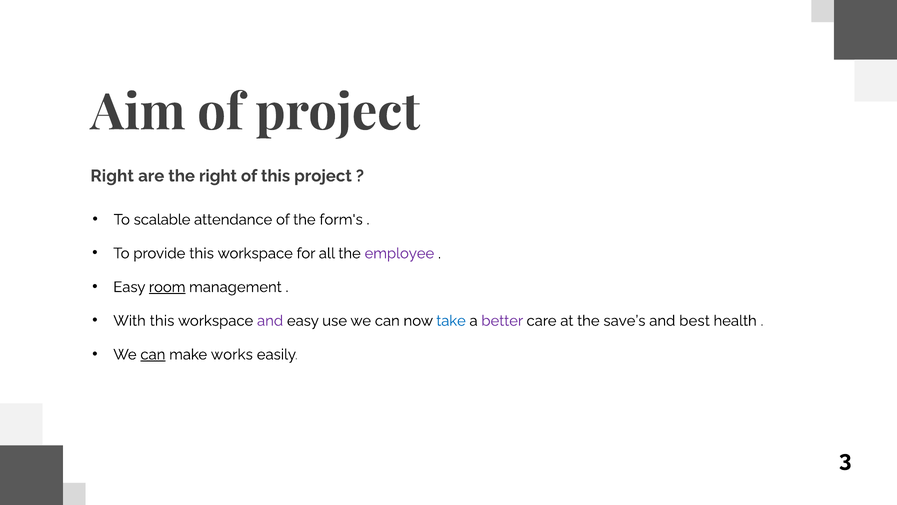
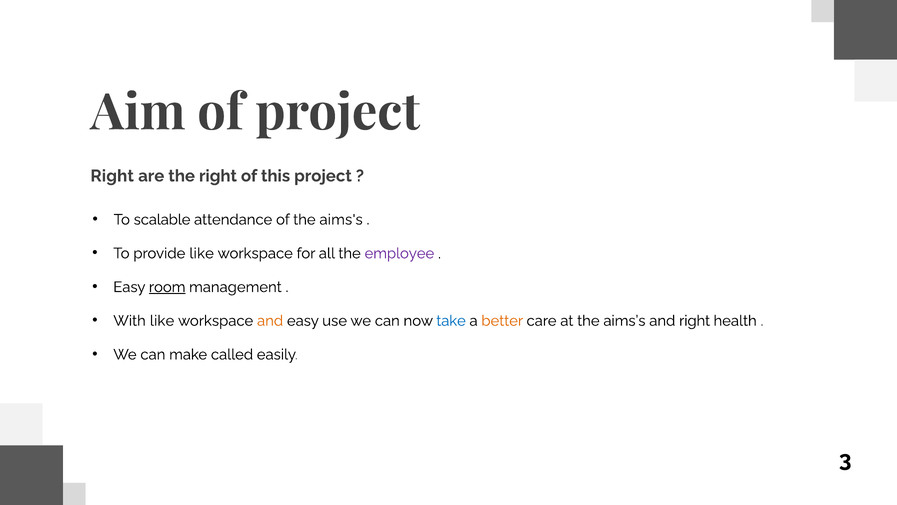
form's: form's -> aims's (341, 219)
provide this: this -> like (202, 253)
With this: this -> like (162, 321)
and colour: purple -> orange (270, 321)
better colour: purple -> orange (502, 321)
save’s: save’s -> aims’s (624, 321)
and best: best -> right (695, 321)
can underline: present -> none (153, 354)
works: works -> called (232, 354)
